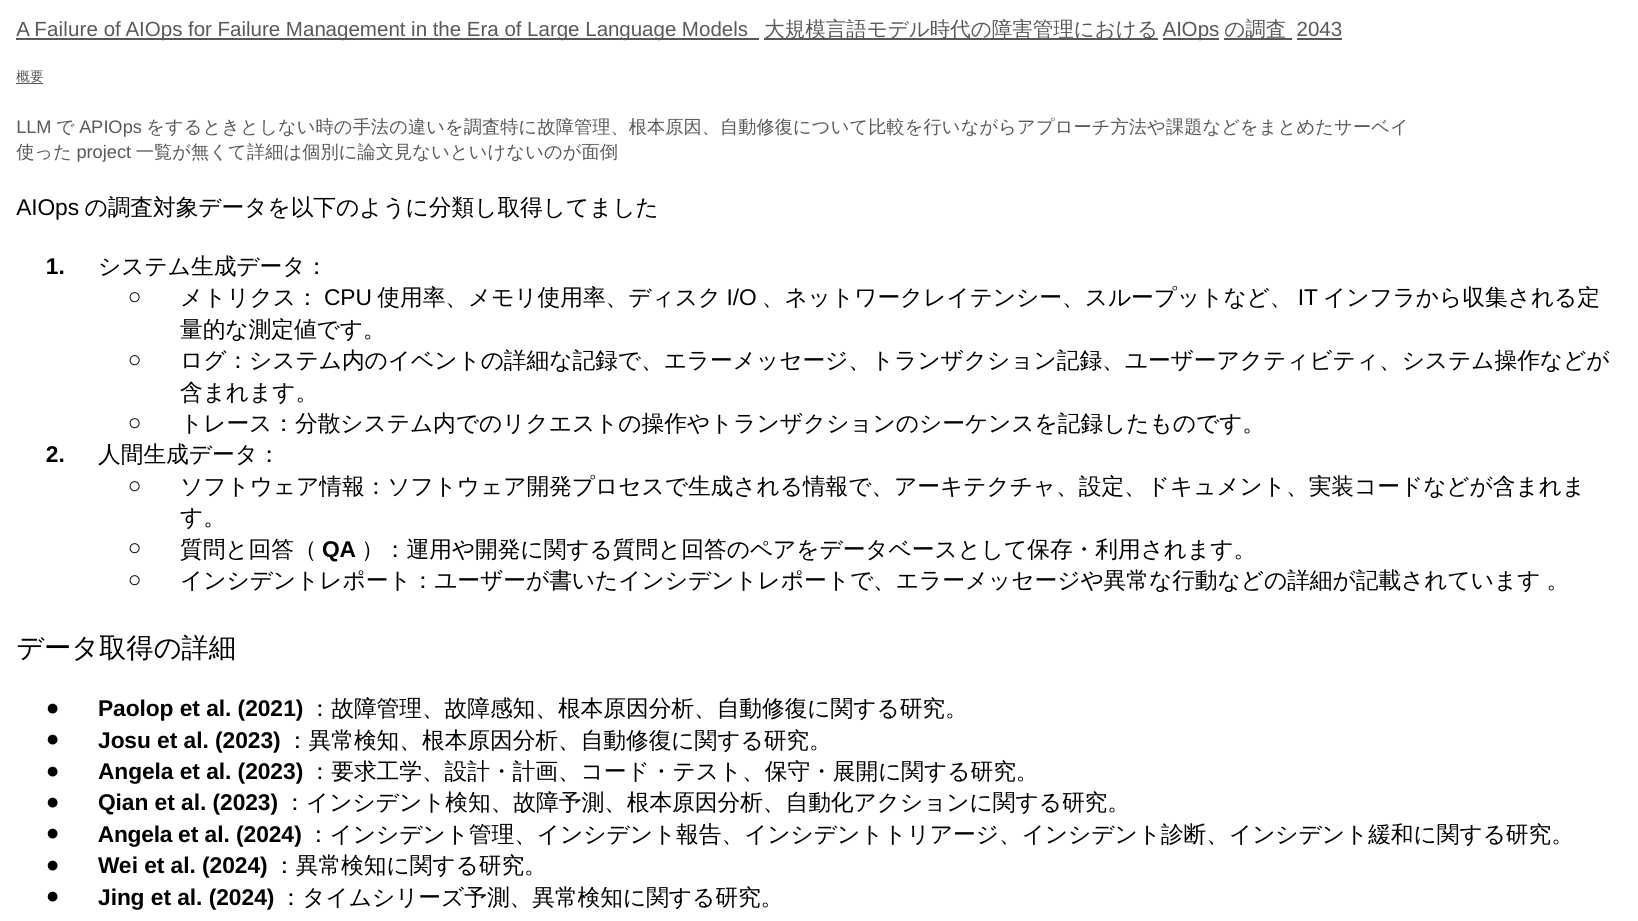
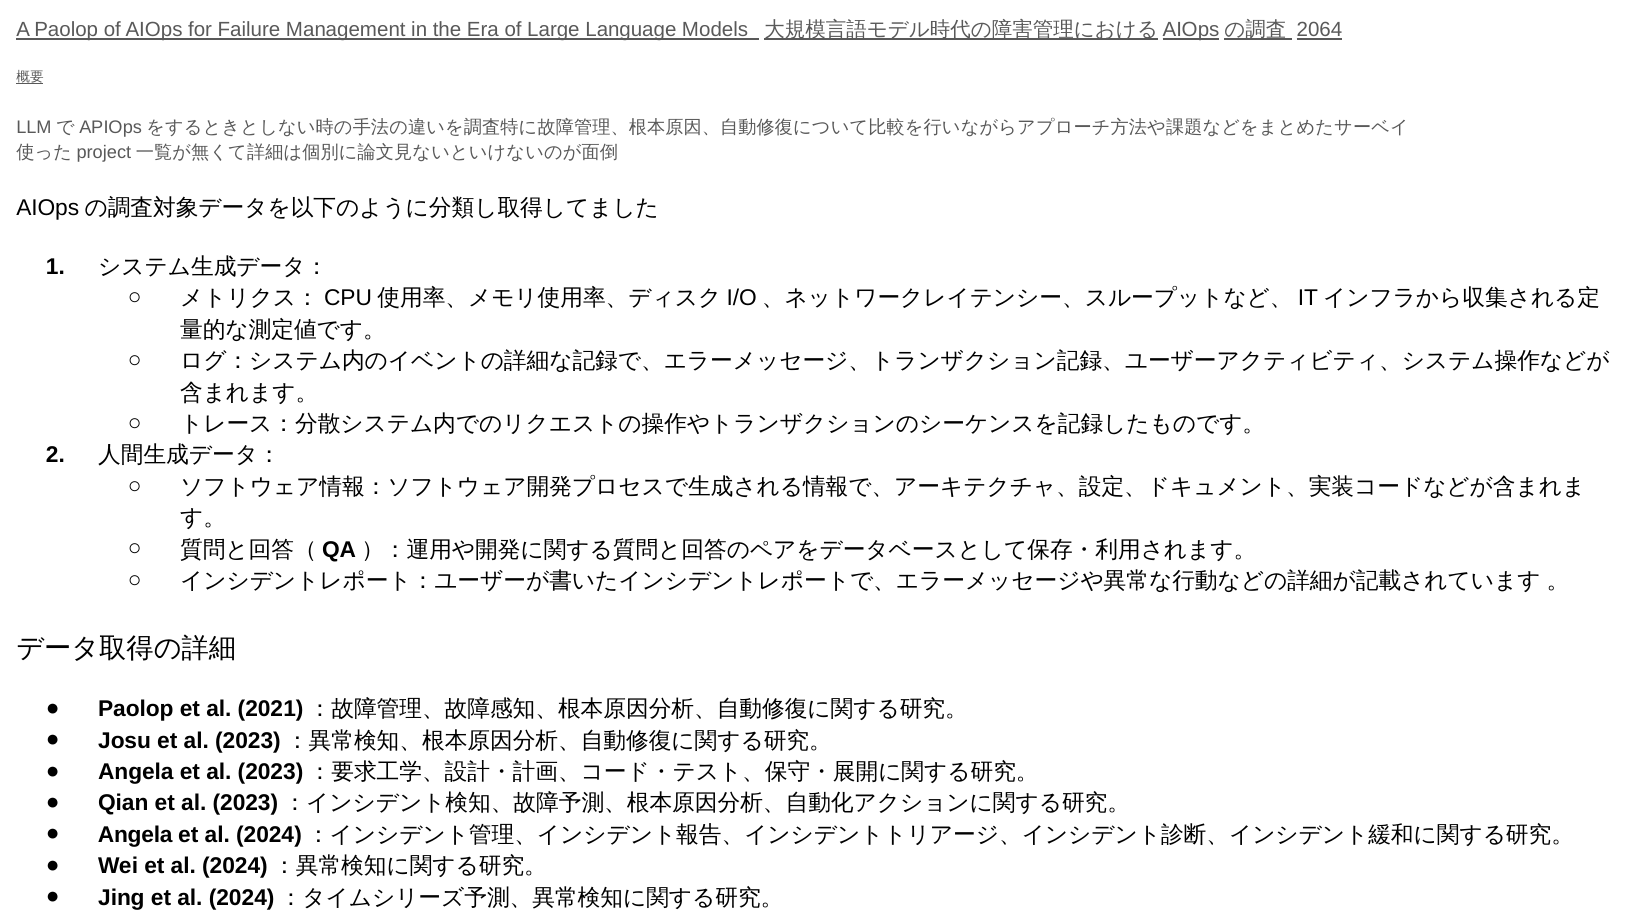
A Failure: Failure -> Paolop (66, 30)
2043: 2043 -> 2064 (1319, 30)
